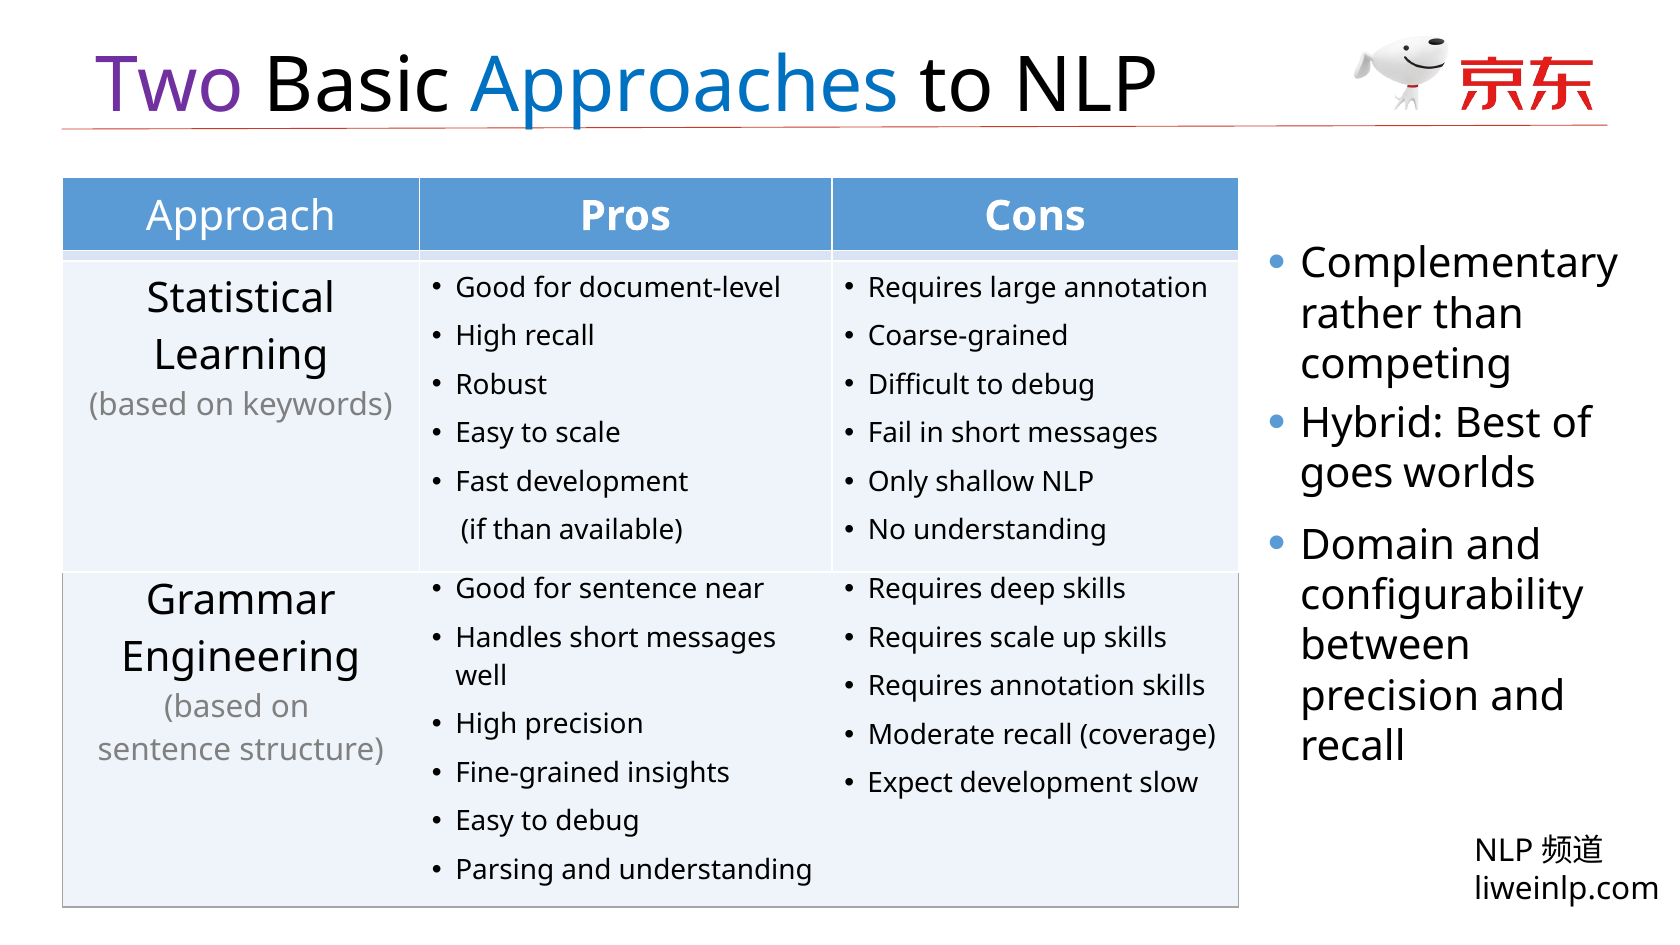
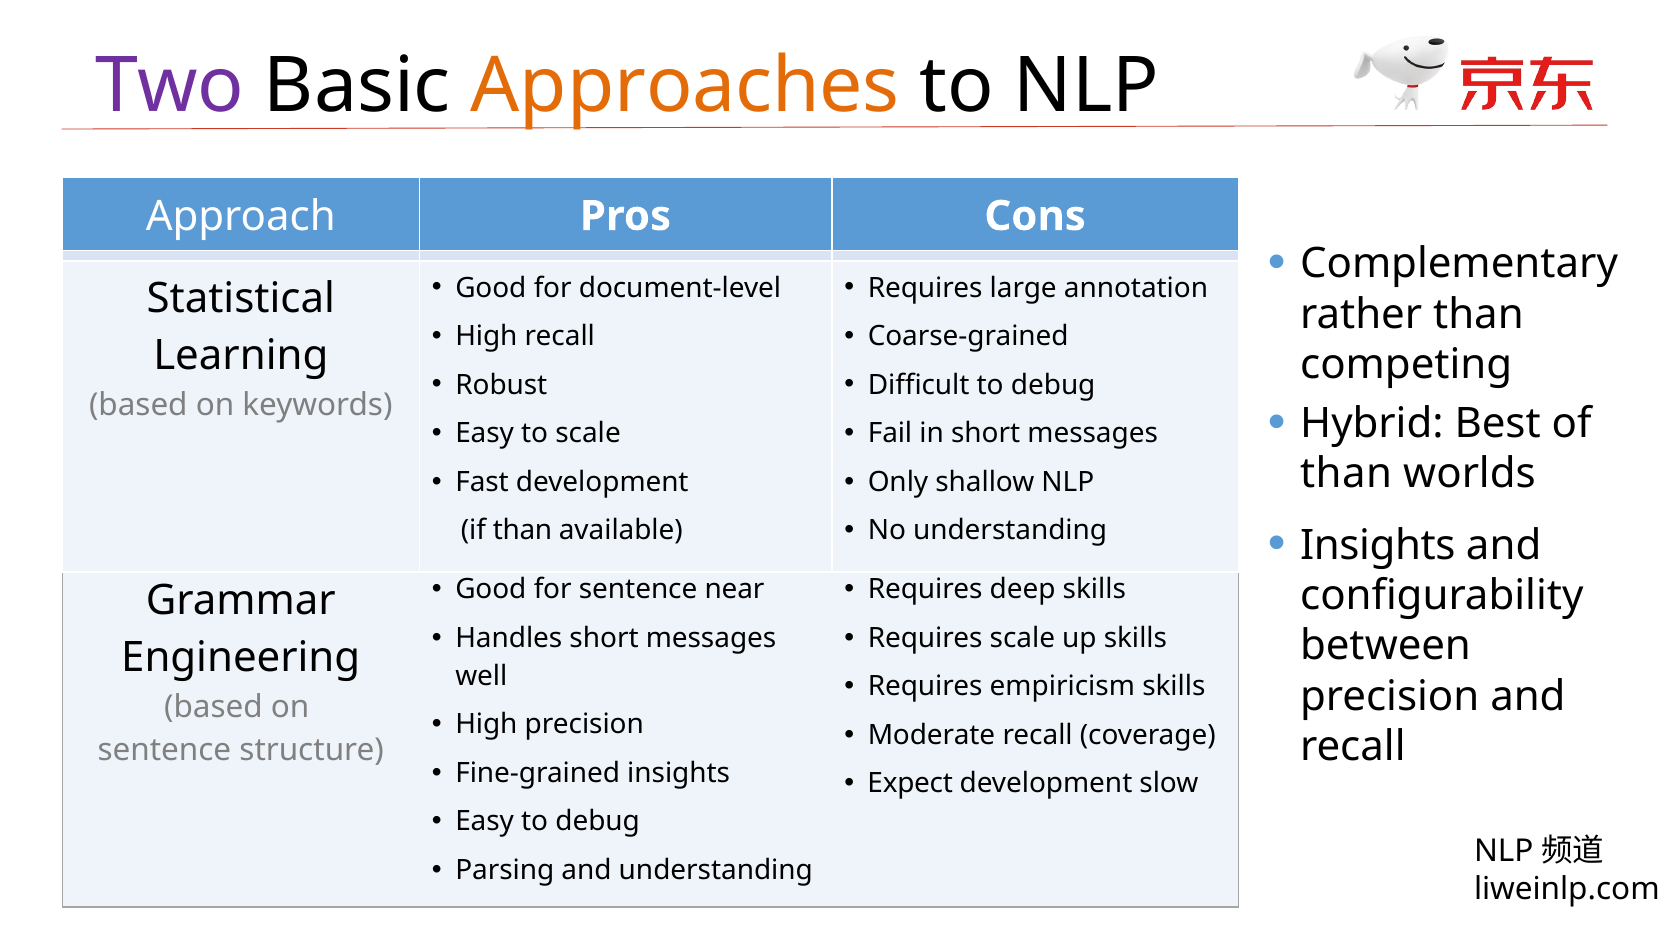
Approaches colour: blue -> orange (685, 86)
goes: goes -> than (1346, 474)
Domain: Domain -> Insights (1378, 545)
Requires annotation: annotation -> empiricism (1062, 687)
